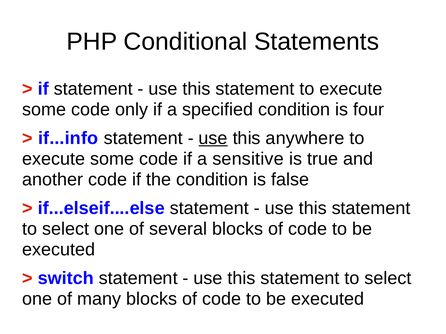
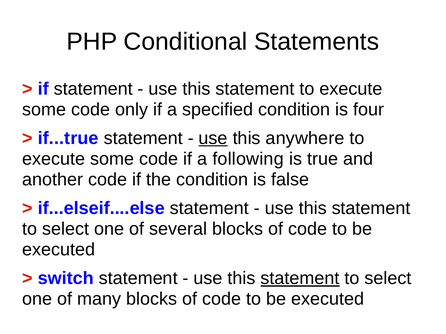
if...info: if...info -> if...true (68, 138)
sensitive: sensitive -> following (248, 159)
statement underline: none -> present (300, 279)
